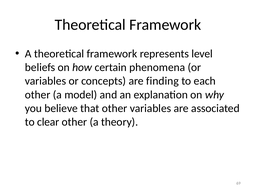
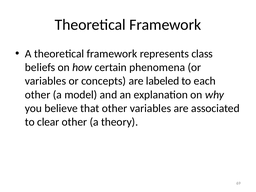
level: level -> class (202, 54)
finding: finding -> labeled (163, 81)
